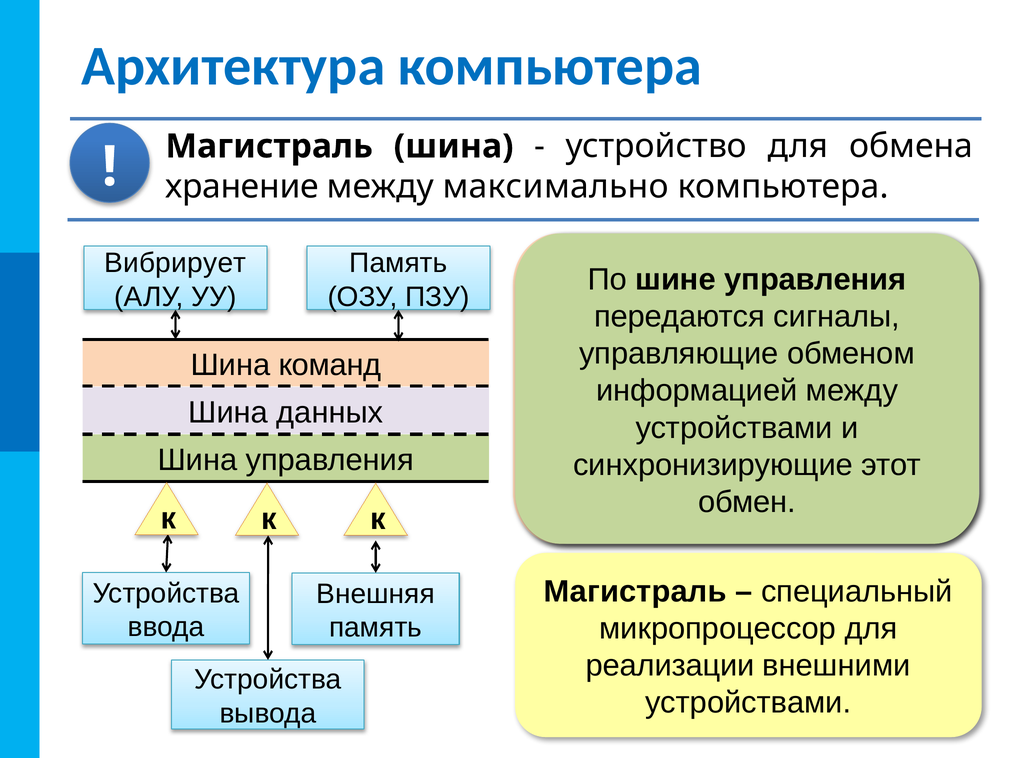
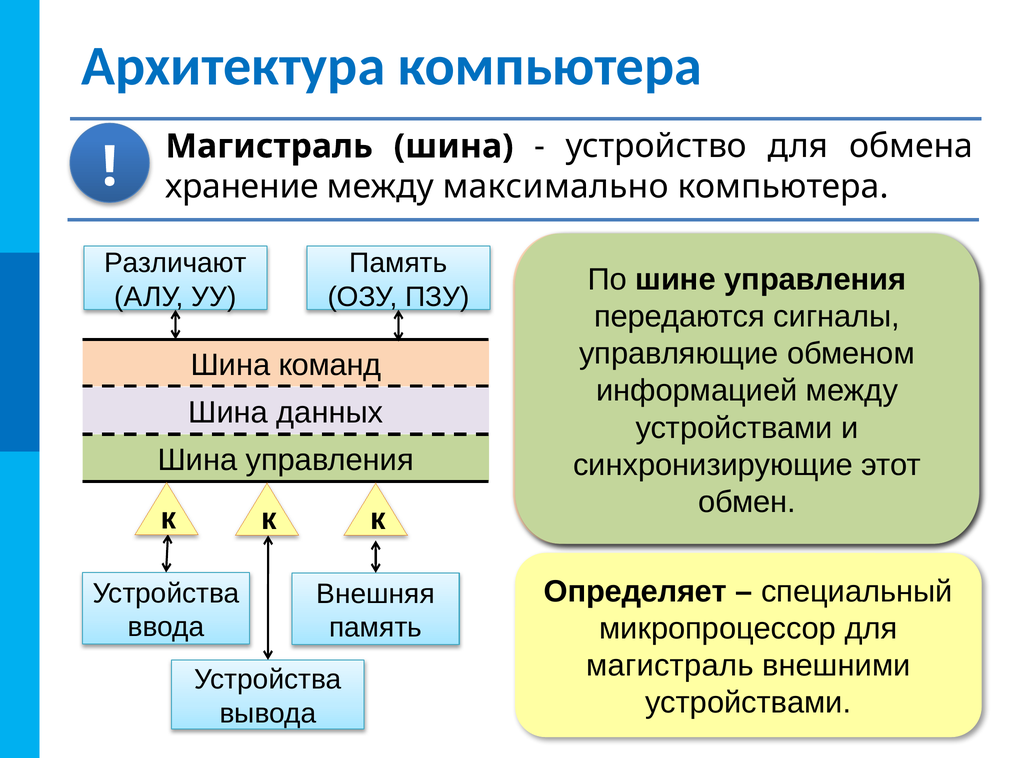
Вибрирует: Вибрирует -> Различают (175, 263)
Магистраль: Магистраль -> Определяет (635, 592)
реализации: реализации -> магистраль (670, 666)
